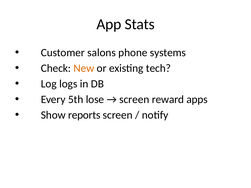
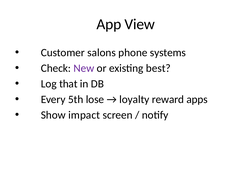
Stats: Stats -> View (140, 24)
New colour: orange -> purple (84, 68)
tech: tech -> best (158, 68)
logs: logs -> that (68, 84)
screen: screen -> loyalty (134, 100)
reports: reports -> impact (84, 115)
